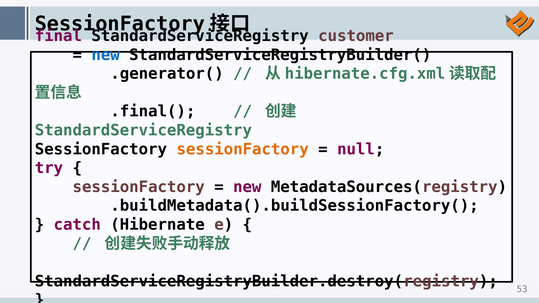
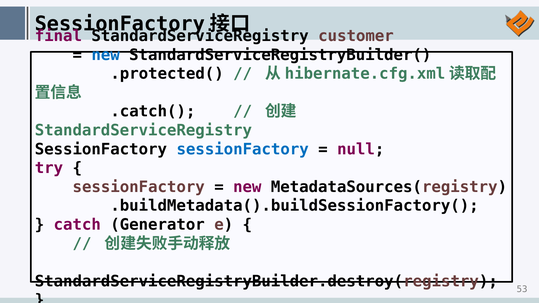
.generator(: .generator( -> .protected( (167, 74)
.final(: .final( -> .catch( (153, 112)
sessionFactory colour: orange -> blue (243, 149)
Hibernate: Hibernate -> Generator (158, 225)
